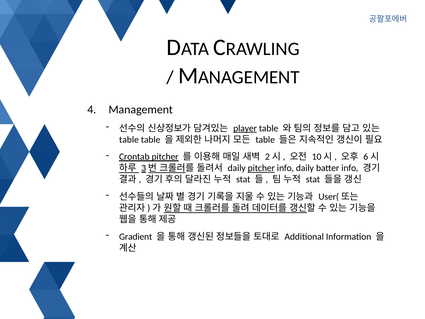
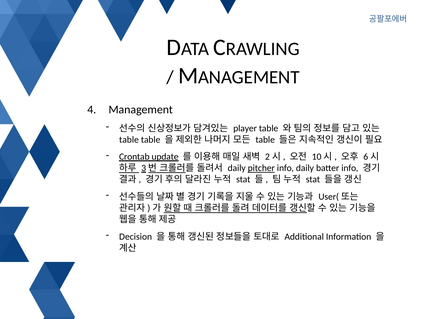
player underline: present -> none (245, 128)
Crontab pitcher: pitcher -> update (165, 157)
Gradient: Gradient -> Decision (136, 236)
